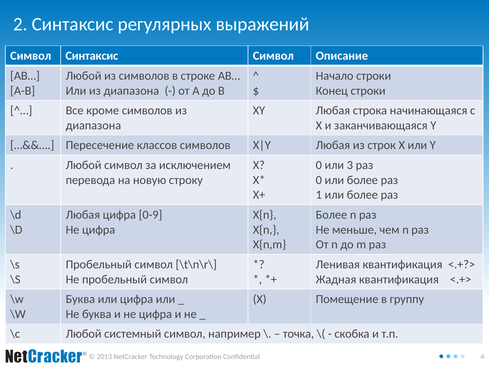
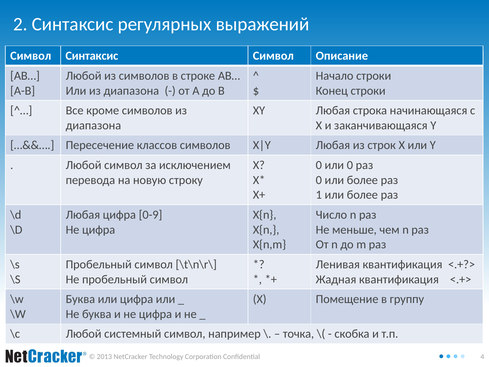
или 3: 3 -> 0 (350, 165)
Более: Более -> Число (331, 215)
